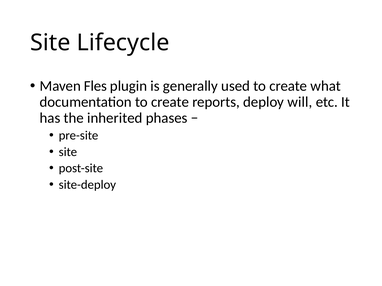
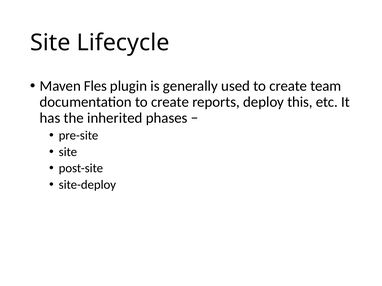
what: what -> team (326, 86)
will: will -> this (300, 102)
